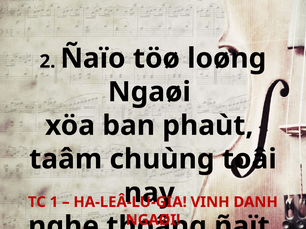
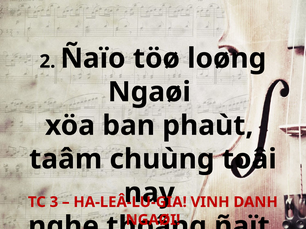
1: 1 -> 3 (54, 202)
